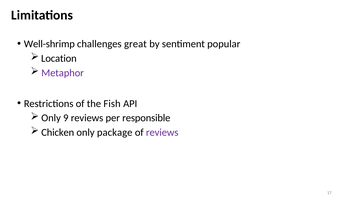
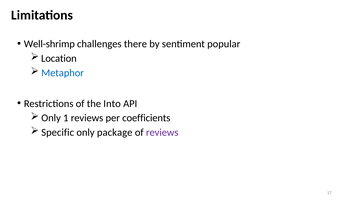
great: great -> there (135, 44)
Metaphor colour: purple -> blue (63, 73)
Fish: Fish -> Into (112, 104)
9: 9 -> 1 (66, 118)
responsible: responsible -> coefficients (146, 118)
Chicken: Chicken -> Specific (58, 132)
